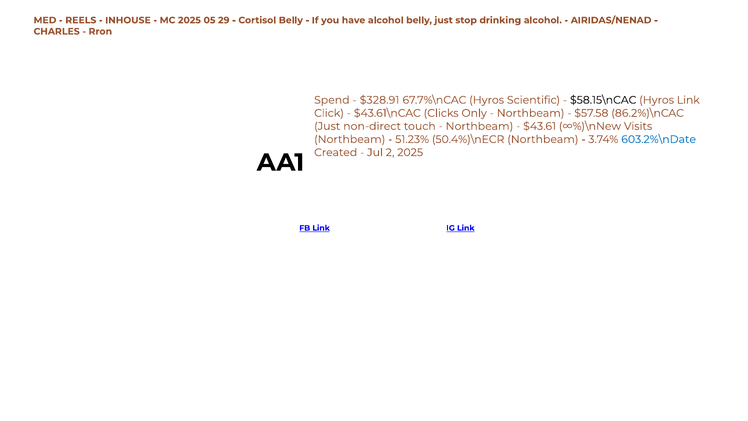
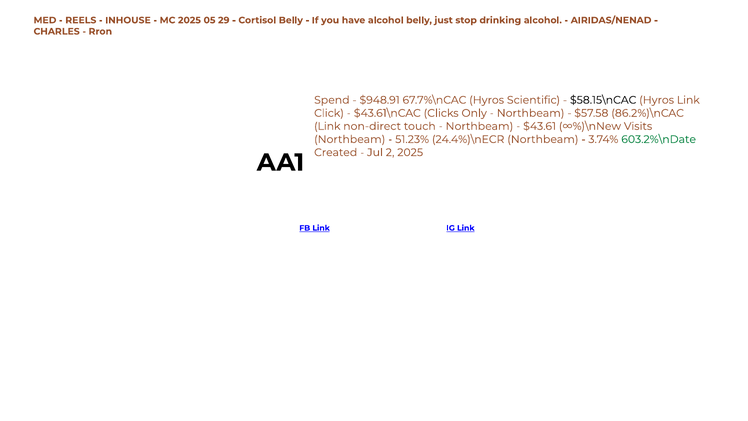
$328.91: $328.91 -> $948.91 (380, 100)
Just: Just -> Link (327, 126)
50.4%)\nECR: 50.4%)\nECR -> 24.4%)\nECR (468, 139)
603.2%\nDate colour: blue -> green (659, 139)
